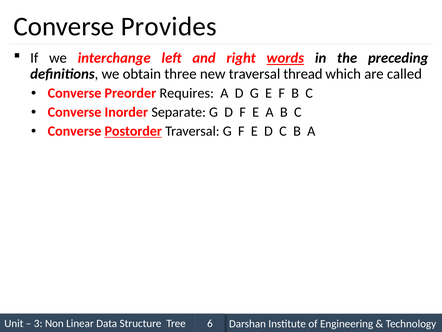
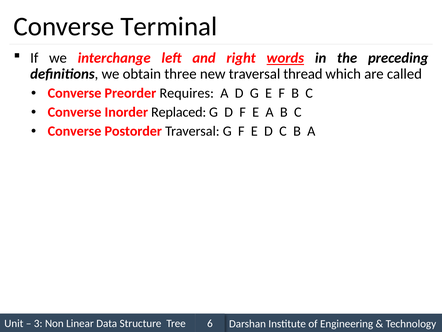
Provides: Provides -> Terminal (169, 27)
Separate: Separate -> Replaced (179, 112)
Postorder underline: present -> none (133, 131)
